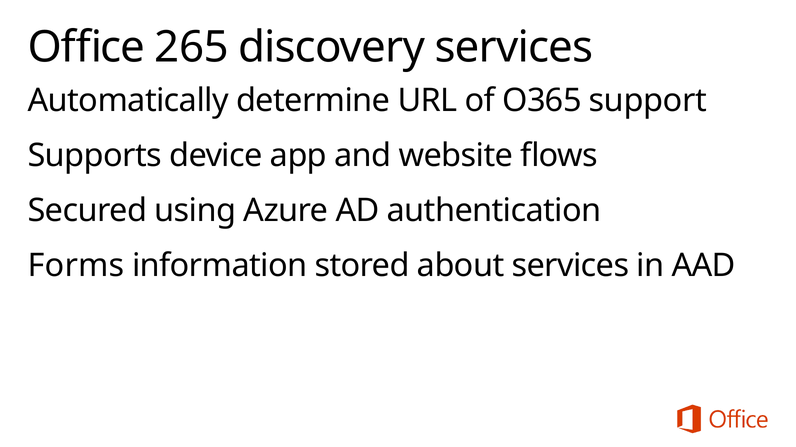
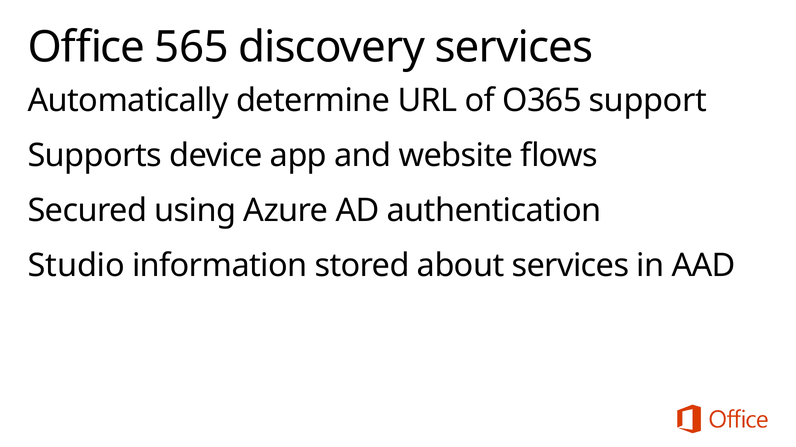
265: 265 -> 565 (192, 48)
Forms: Forms -> Studio (76, 266)
